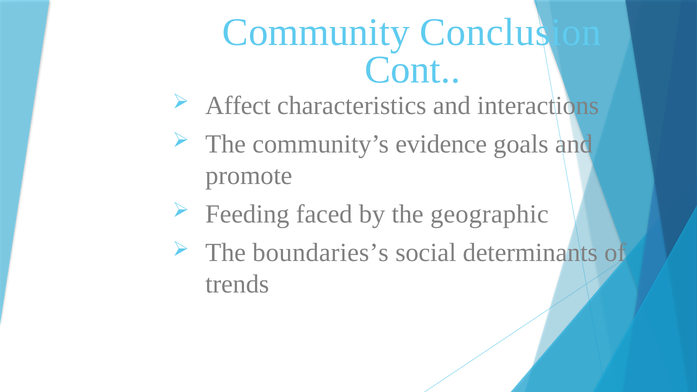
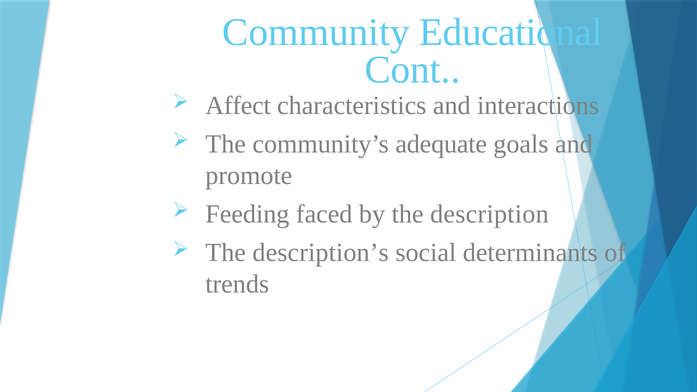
Conclusion: Conclusion -> Educational (511, 32)
evidence: evidence -> adequate (441, 144)
geographic: geographic -> description (489, 214)
boundaries’s: boundaries’s -> description’s (321, 253)
